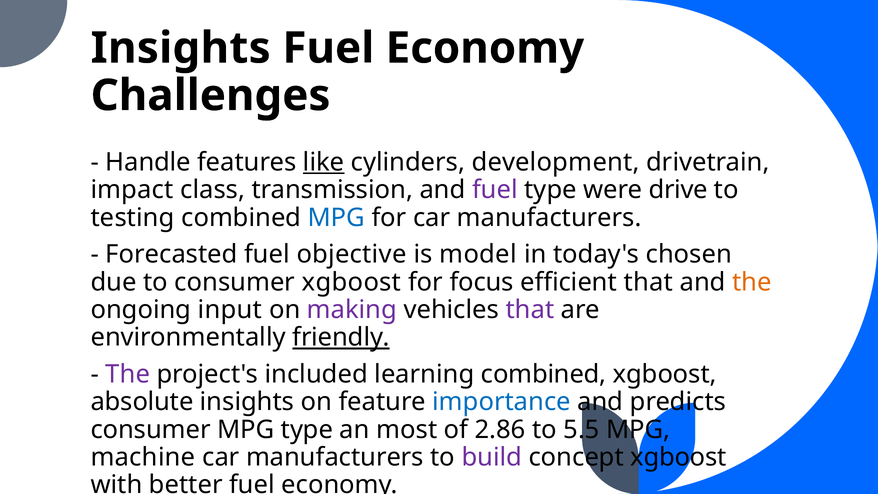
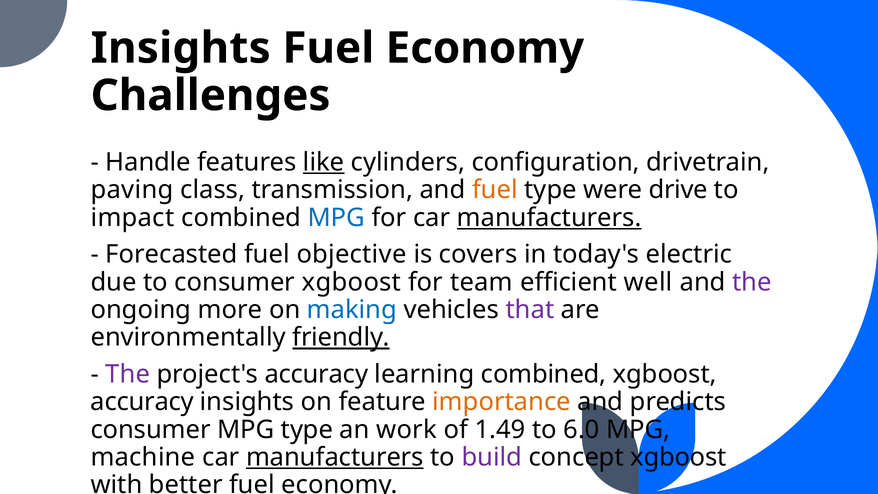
development: development -> configuration (556, 162)
impact: impact -> paving (132, 190)
fuel colour: purple -> orange (495, 190)
testing: testing -> impact (133, 218)
manufacturers underline: none -> present (549, 218)
model: model -> covers (478, 254)
chosen: chosen -> electric (689, 254)
focus: focus -> team (481, 282)
efficient that: that -> well (648, 282)
the colour: orange -> purple (752, 282)
input: input -> more (230, 310)
making colour: purple -> blue (352, 310)
project's included: included -> accuracy (316, 374)
absolute: absolute -> accuracy (142, 402)
importance colour: blue -> orange (502, 402)
most: most -> work (407, 430)
2.86: 2.86 -> 1.49 (500, 430)
5.5: 5.5 -> 6.0 (581, 430)
manufacturers underline: none -> present (335, 457)
